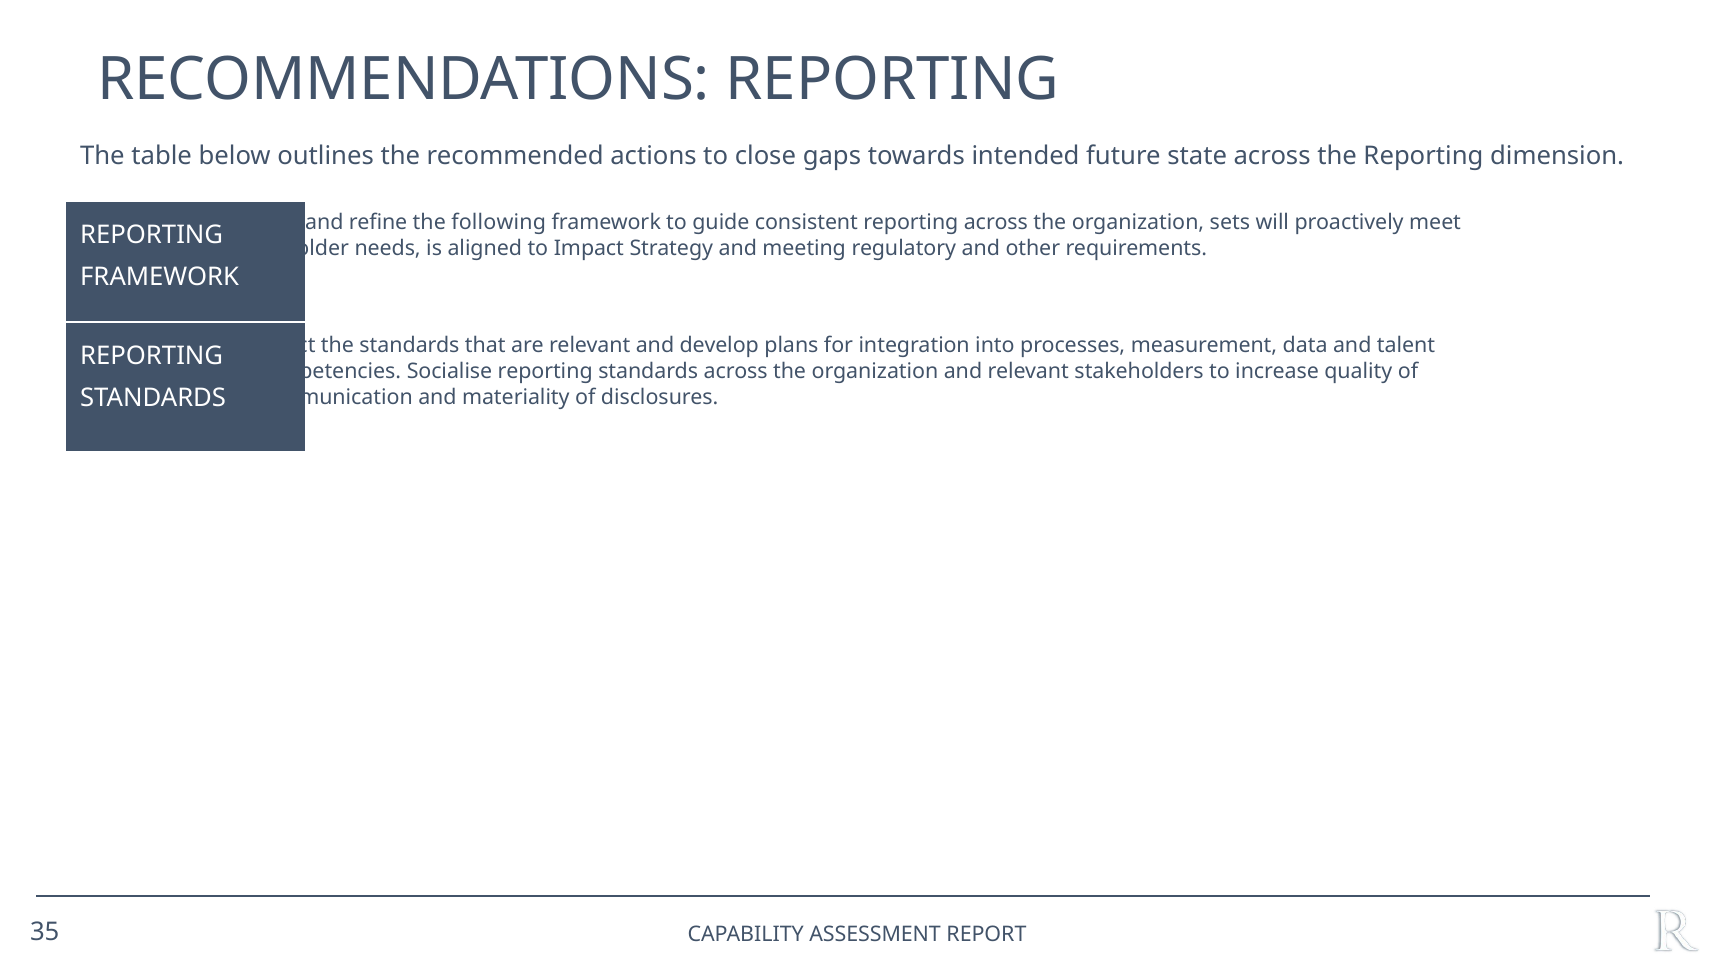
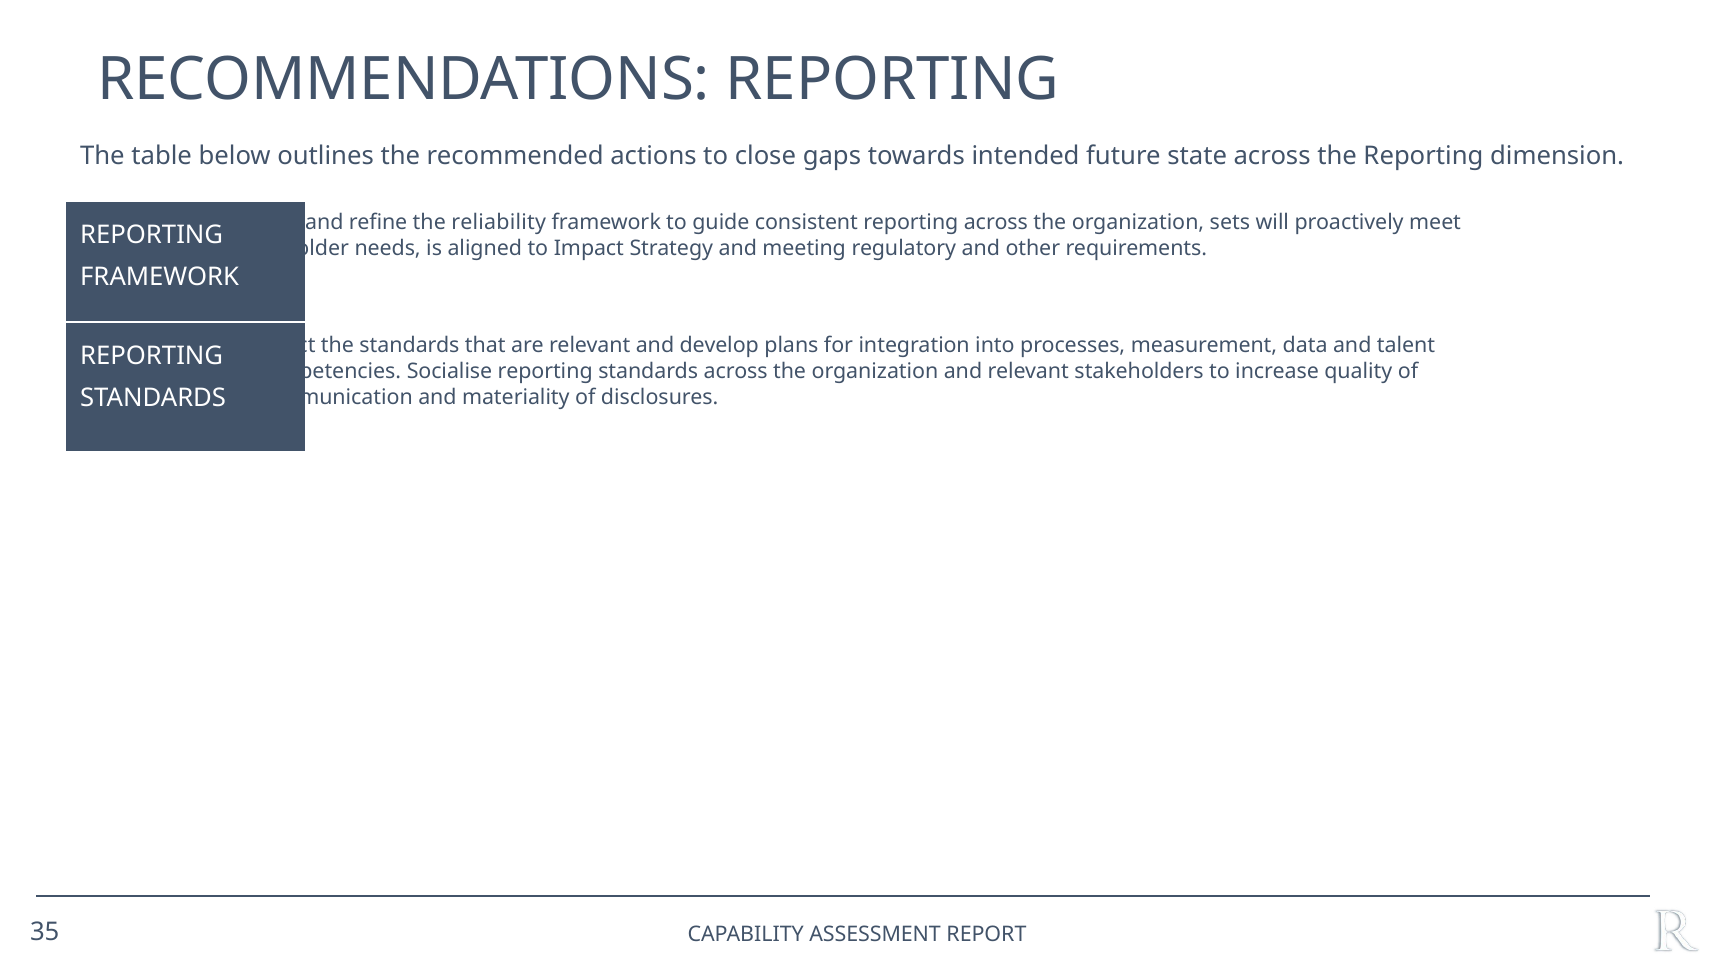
following: following -> reliability (499, 222)
